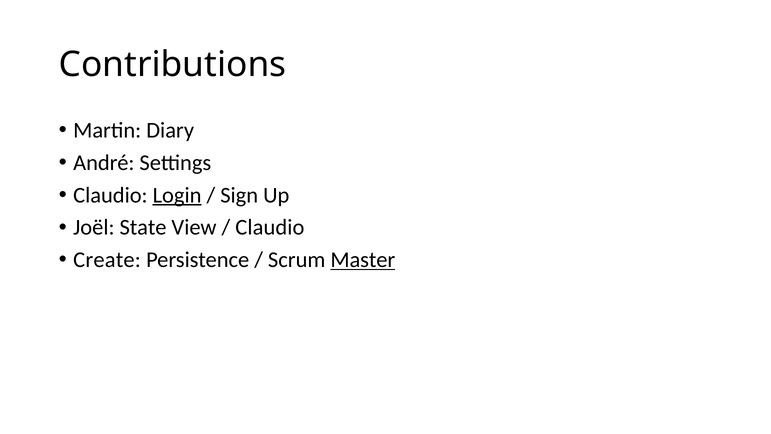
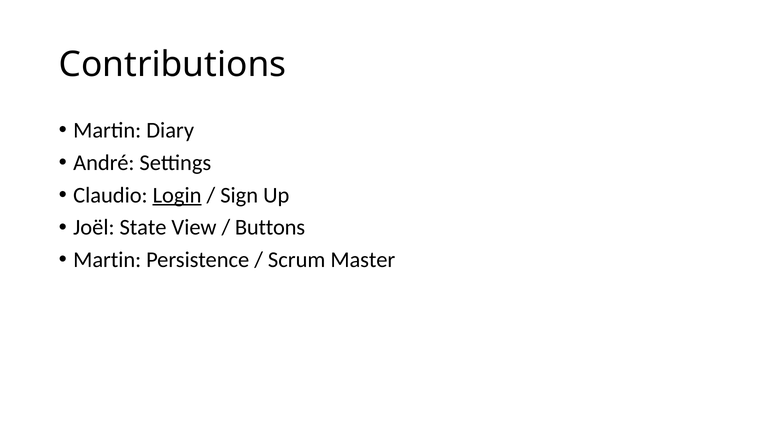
Claudio: Claudio -> Buttons (270, 227)
Create: Create -> Martin (107, 260)
Master underline: present -> none (363, 260)
